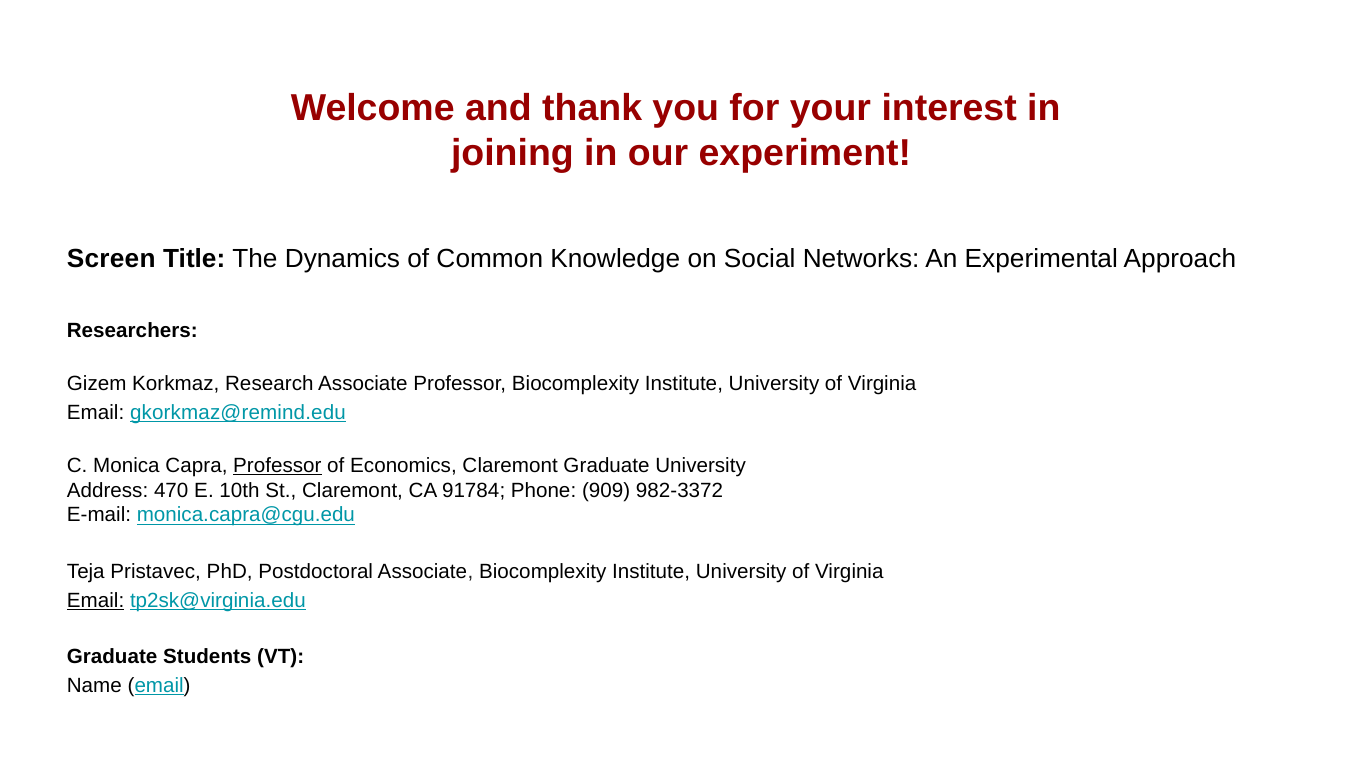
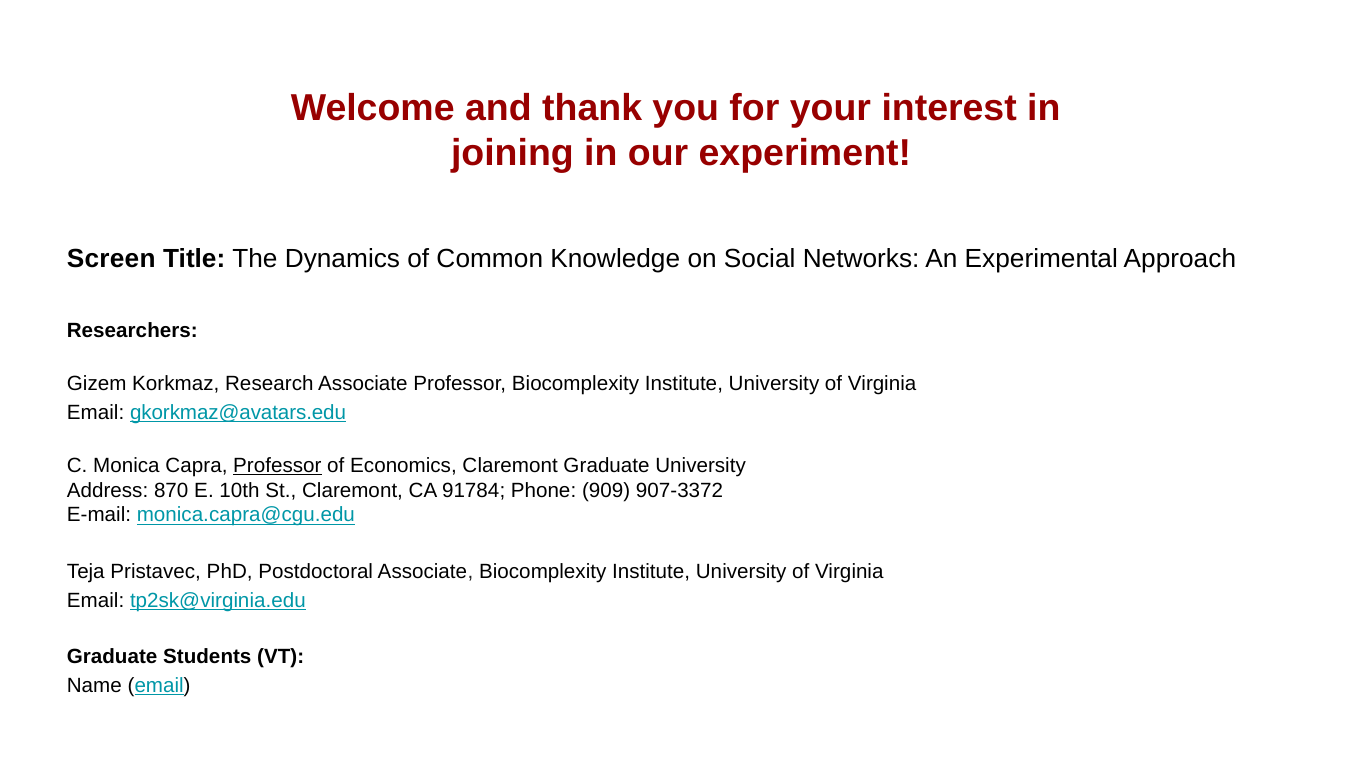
gkorkmaz@remind.edu: gkorkmaz@remind.edu -> gkorkmaz@avatars.edu (238, 413)
470: 470 -> 870 (171, 491)
982-3372: 982-3372 -> 907-3372 (680, 491)
Email underline: present -> none (96, 600)
